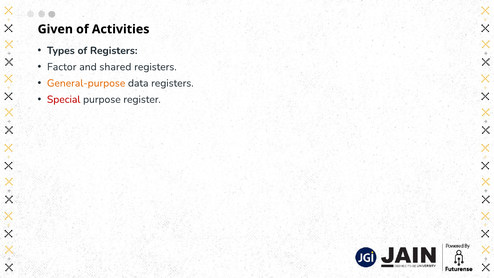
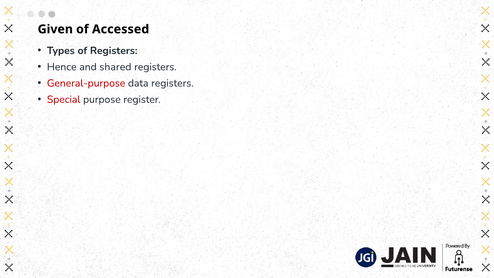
Activities: Activities -> Accessed (121, 29)
Factor: Factor -> Hence (62, 67)
General-purpose colour: orange -> red (86, 83)
